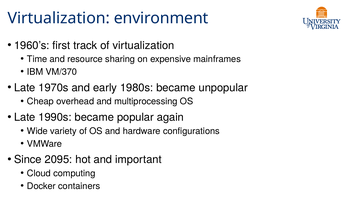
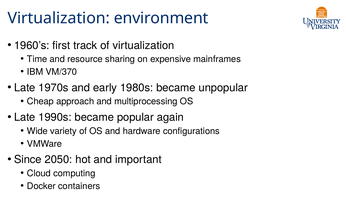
overhead: overhead -> approach (75, 102)
2095: 2095 -> 2050 (58, 160)
